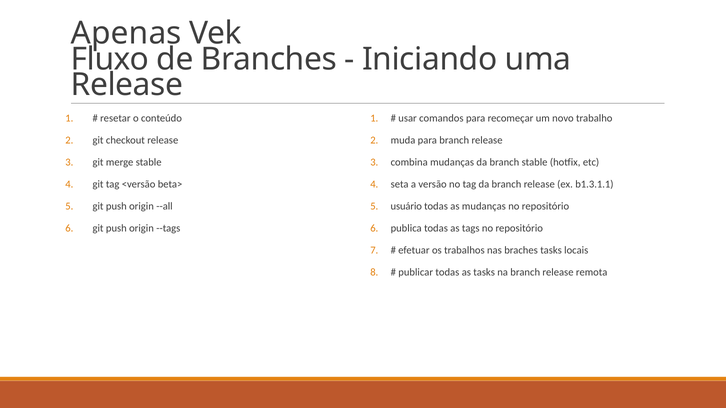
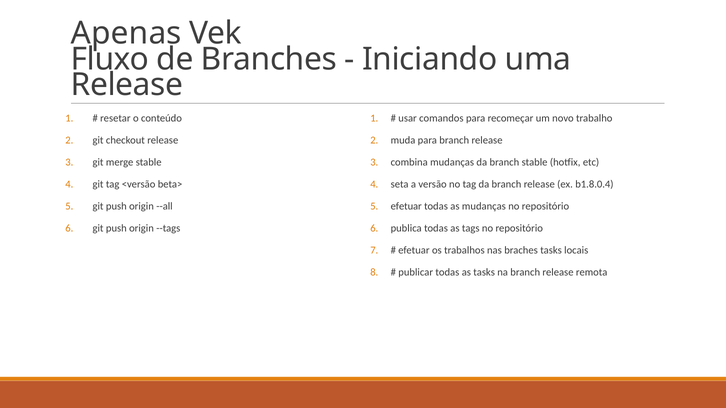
b1.3.1.1: b1.3.1.1 -> b1.8.0.4 (594, 184)
usuário: usuário -> efetuar (406, 206)
